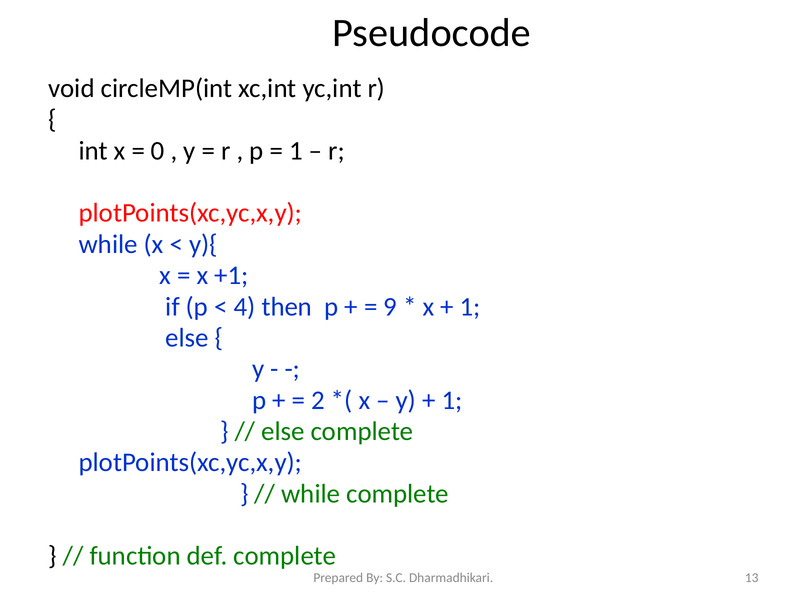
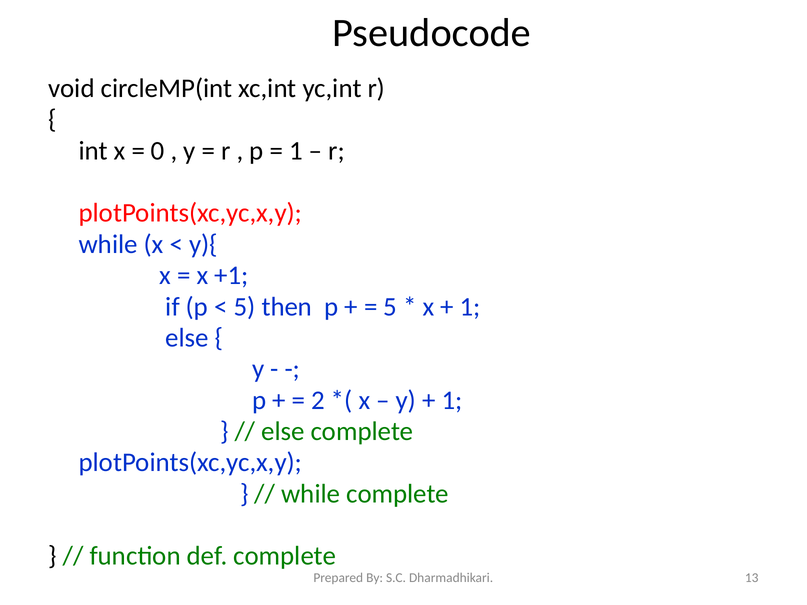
4: 4 -> 5 (245, 307)
9: 9 -> 5 (390, 307)
